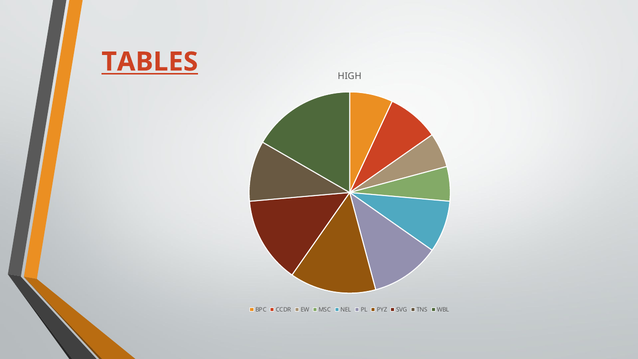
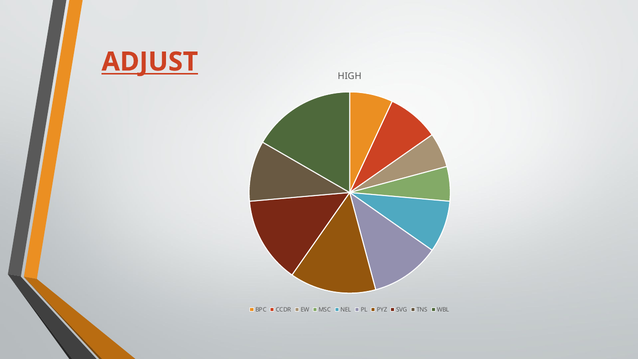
TABLES: TABLES -> ADJUST (150, 62)
